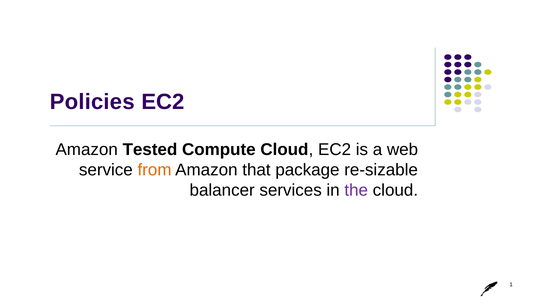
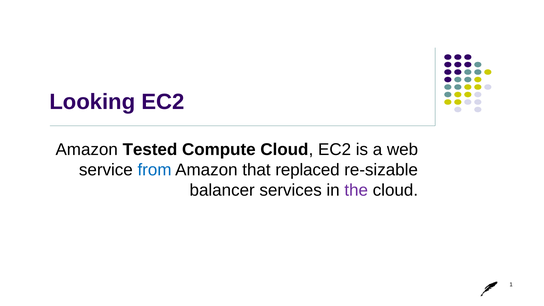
Policies: Policies -> Looking (92, 102)
from colour: orange -> blue (155, 170)
package: package -> replaced (307, 170)
